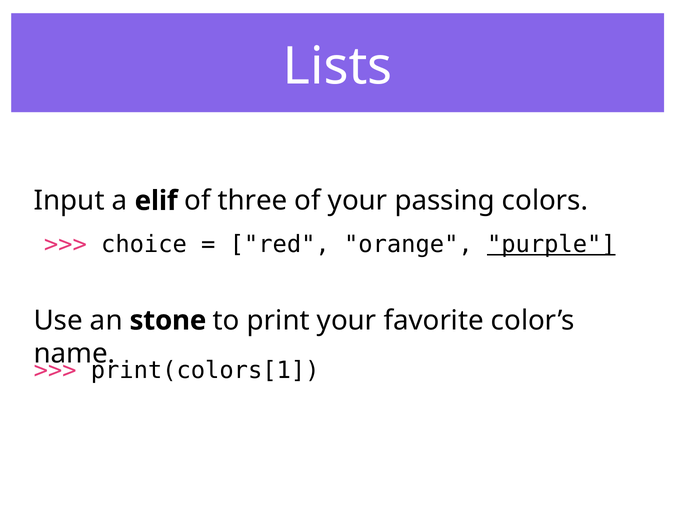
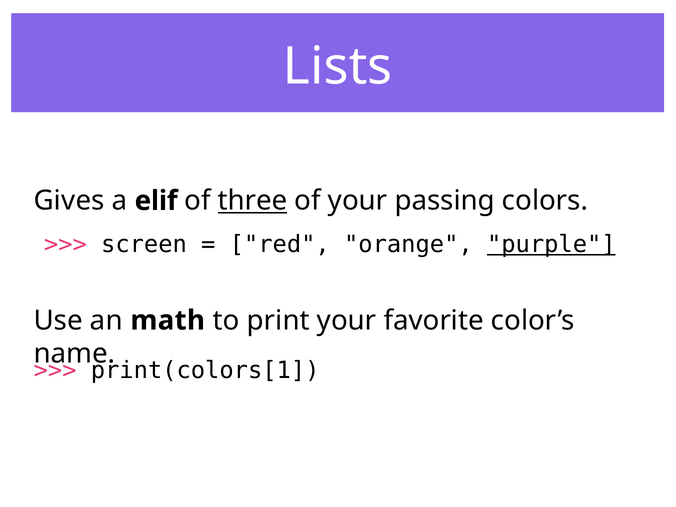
Input: Input -> Gives (69, 201)
three underline: none -> present (253, 201)
choice: choice -> screen (144, 245)
stone: stone -> math (168, 320)
